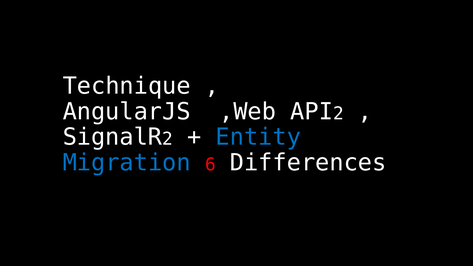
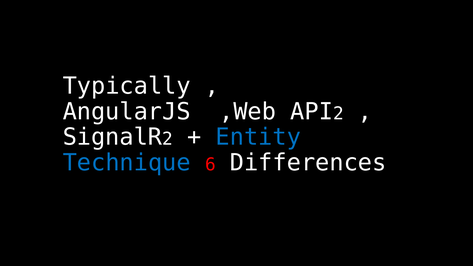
Technique: Technique -> Typically (127, 86)
Migration: Migration -> Technique (127, 163)
